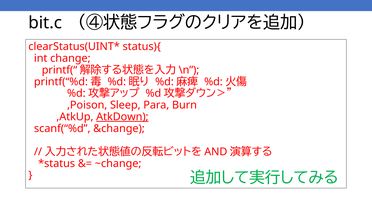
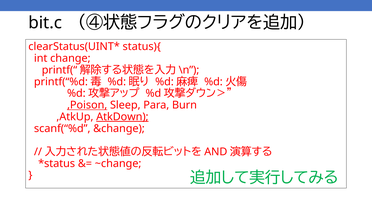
,Poison underline: none -> present (87, 105)
